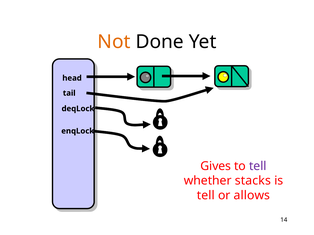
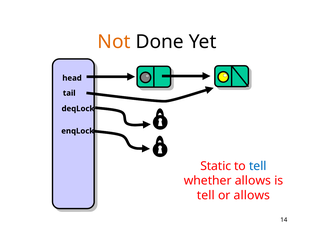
Gives: Gives -> Static (216, 166)
tell colour: purple -> blue (258, 166)
whether stacks: stacks -> allows (253, 181)
